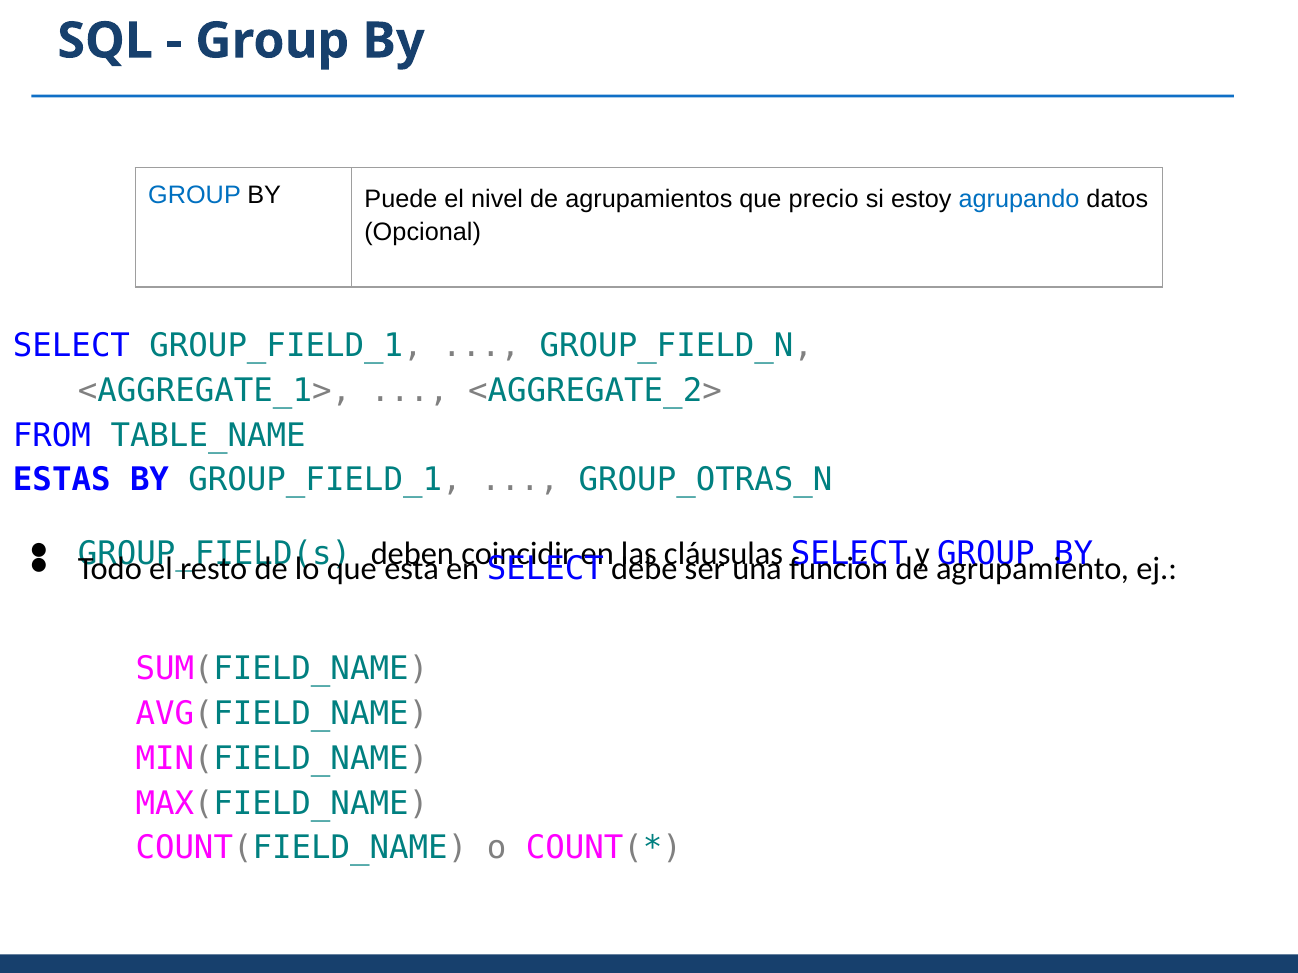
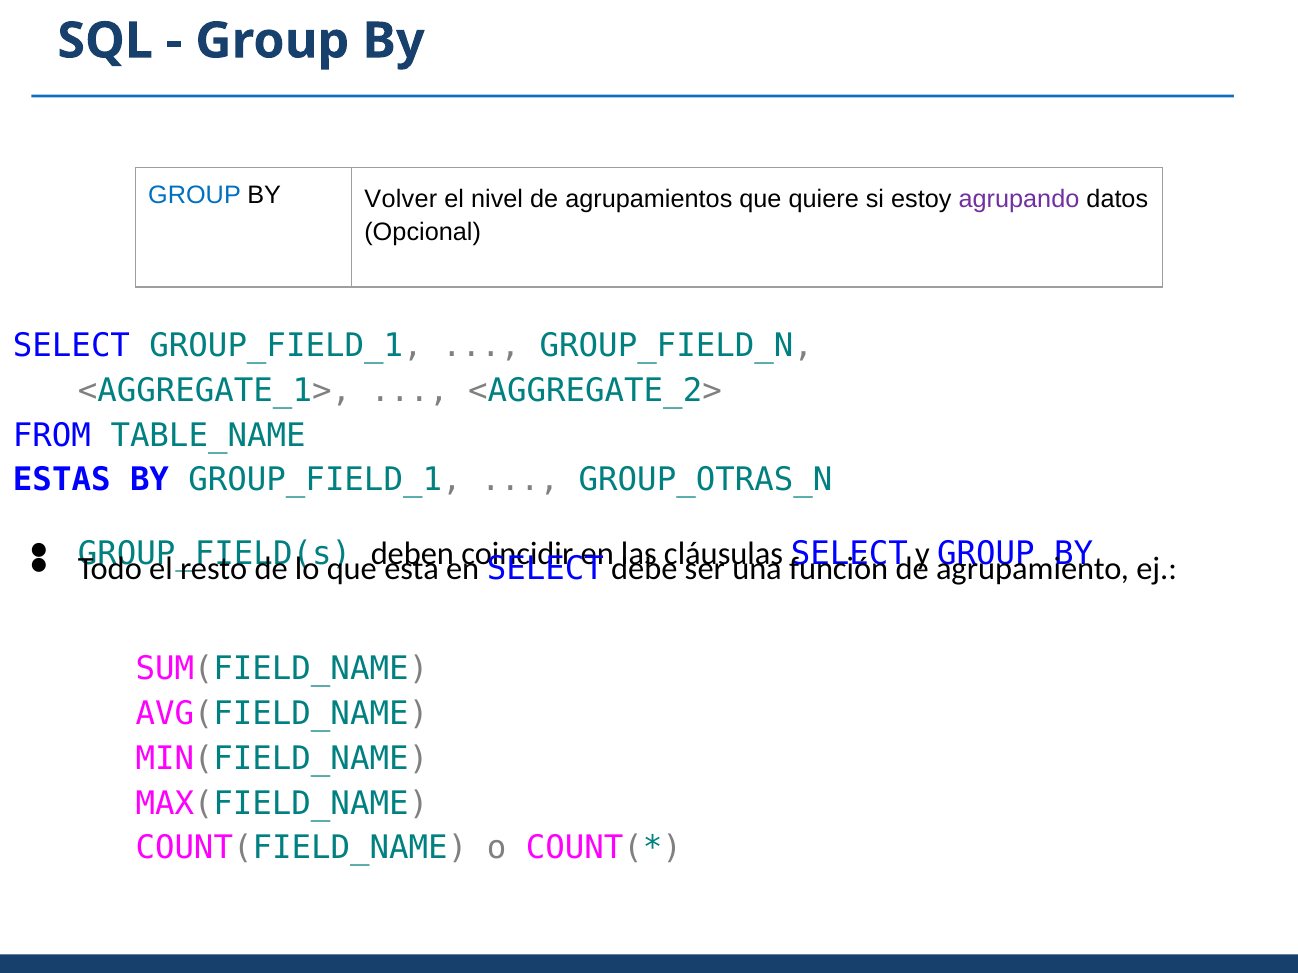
Puede: Puede -> Volver (401, 199)
precio: precio -> quiere (824, 199)
agrupando colour: blue -> purple (1019, 199)
